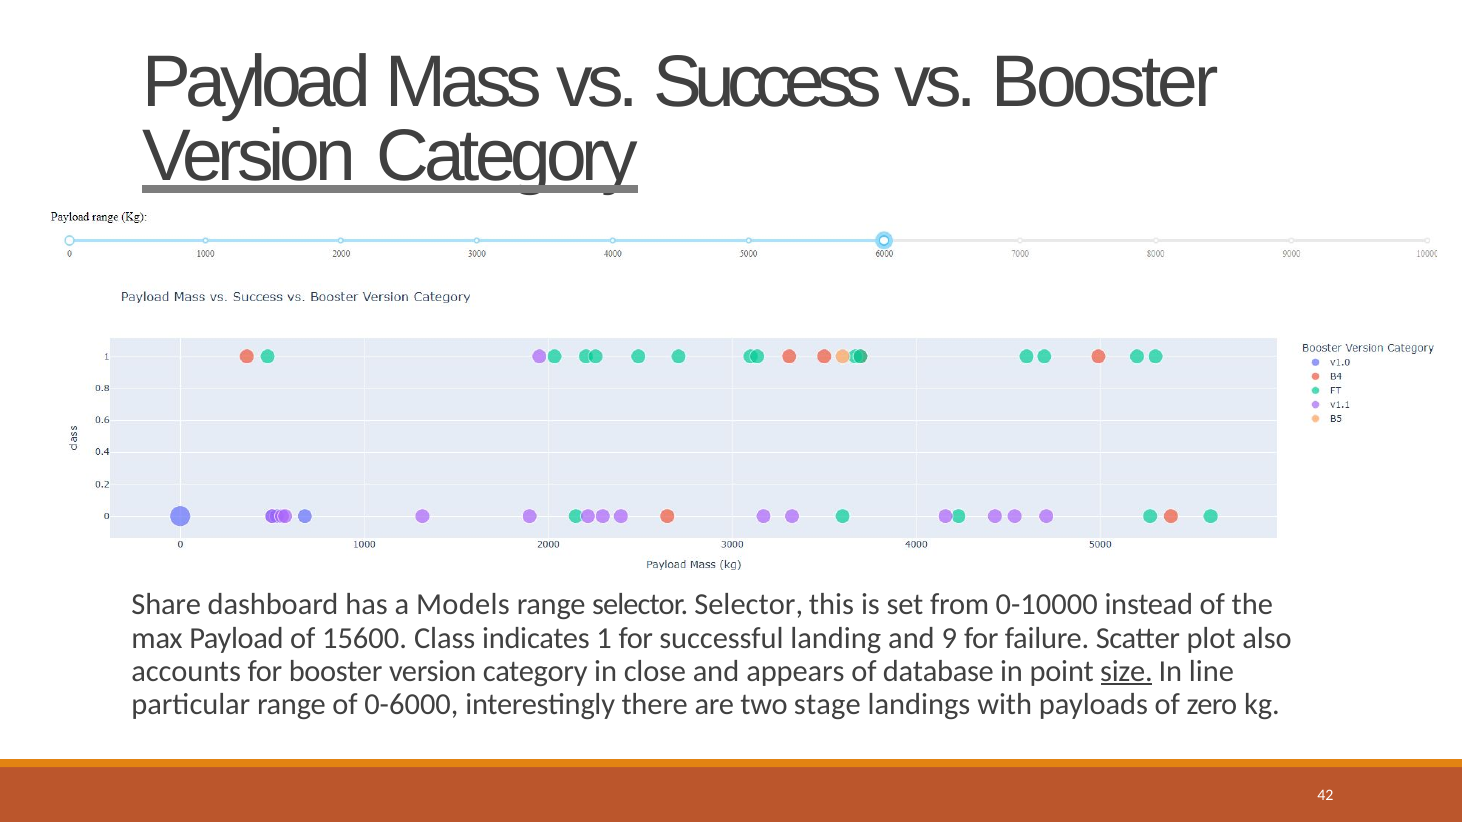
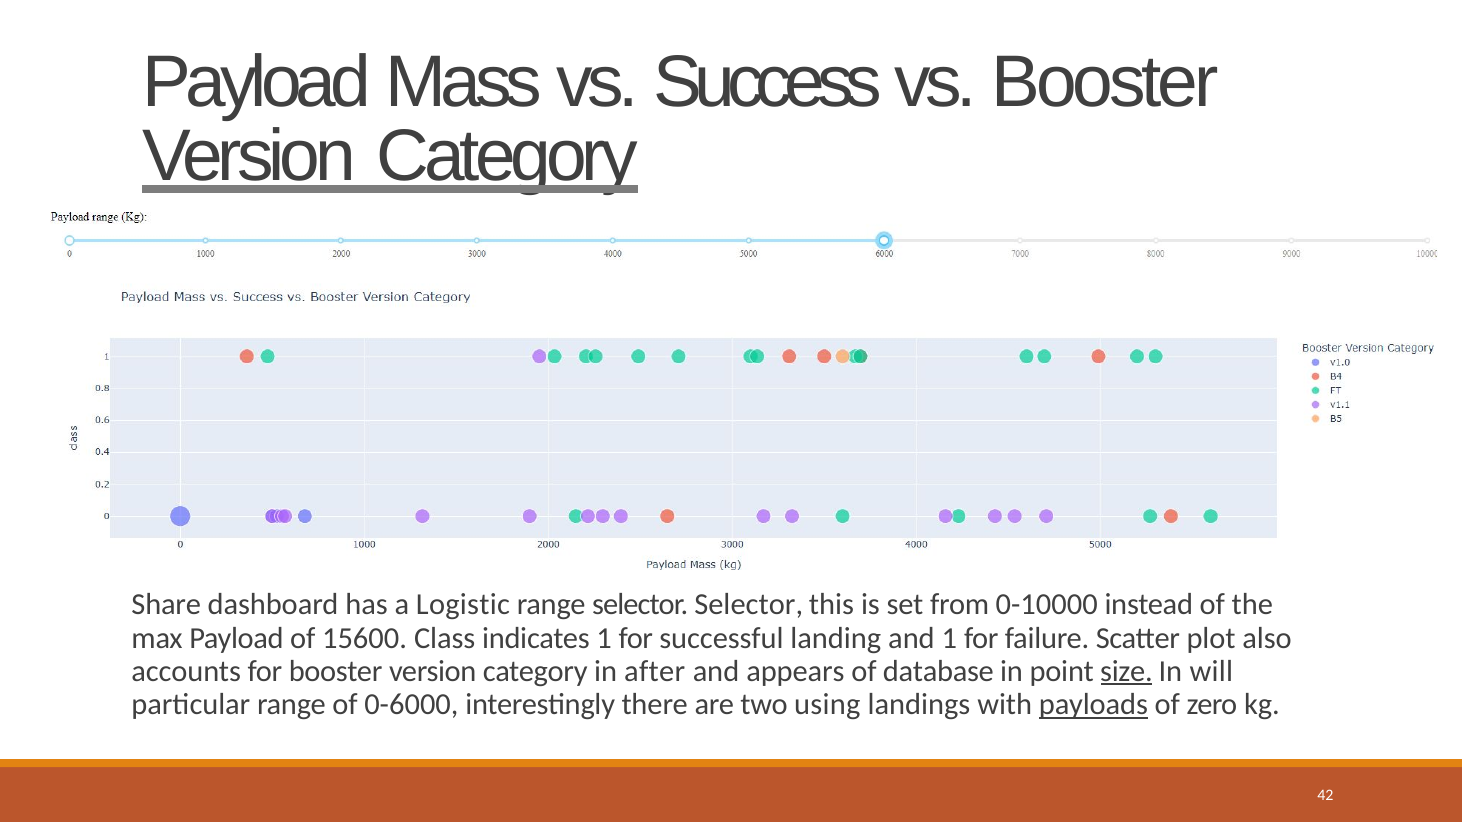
Models: Models -> Logistic (463, 605)
and 9: 9 -> 1 (949, 638)
close: close -> after (655, 672)
line: line -> will (1211, 672)
stage: stage -> using (827, 705)
payloads underline: none -> present (1093, 705)
